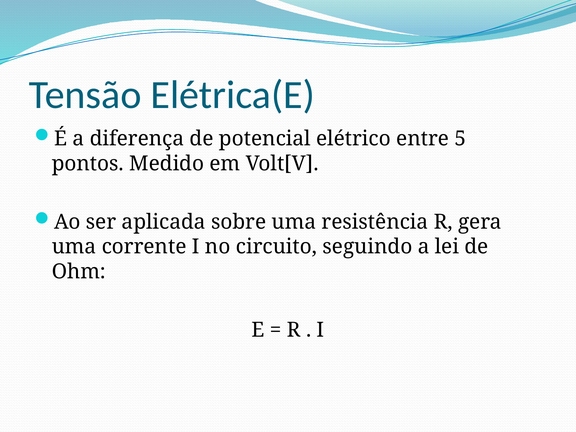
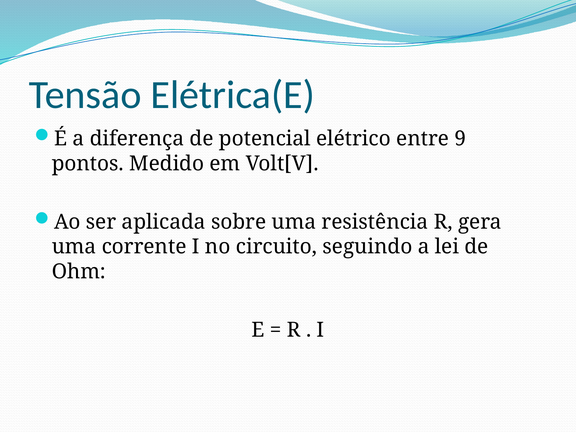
5: 5 -> 9 (460, 139)
